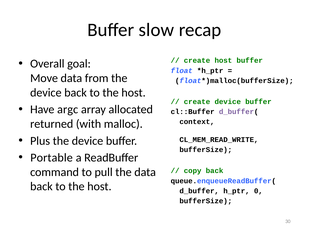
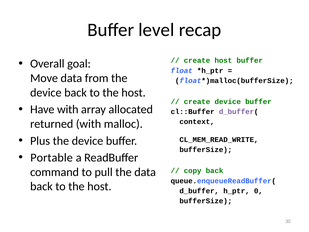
slow: slow -> level (156, 30)
Have argc: argc -> with (68, 109)
